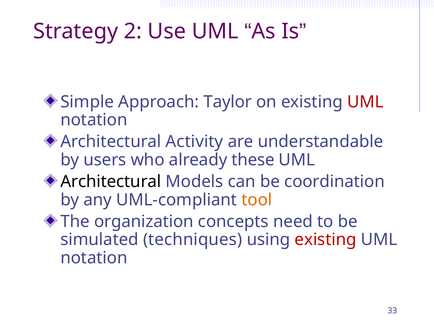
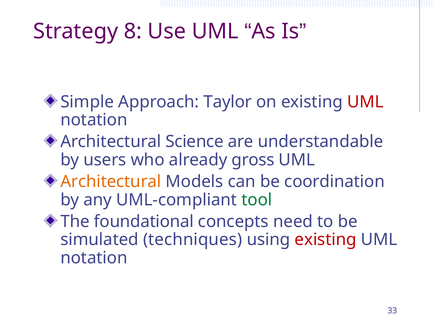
2: 2 -> 8 (133, 31)
Activity: Activity -> Science (195, 141)
these: these -> gross (253, 160)
Architectural colour: black -> orange (111, 181)
tool colour: orange -> green (257, 200)
organization: organization -> foundational (144, 221)
